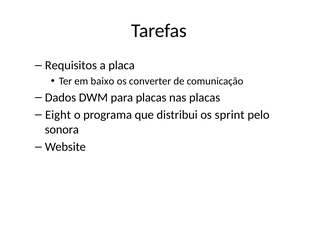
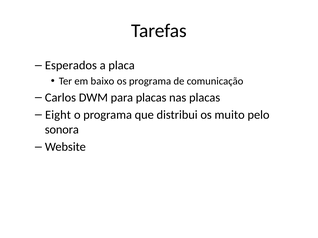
Requisitos: Requisitos -> Esperados (71, 66)
os converter: converter -> programa (150, 81)
Dados: Dados -> Carlos (60, 98)
sprint: sprint -> muito (230, 115)
